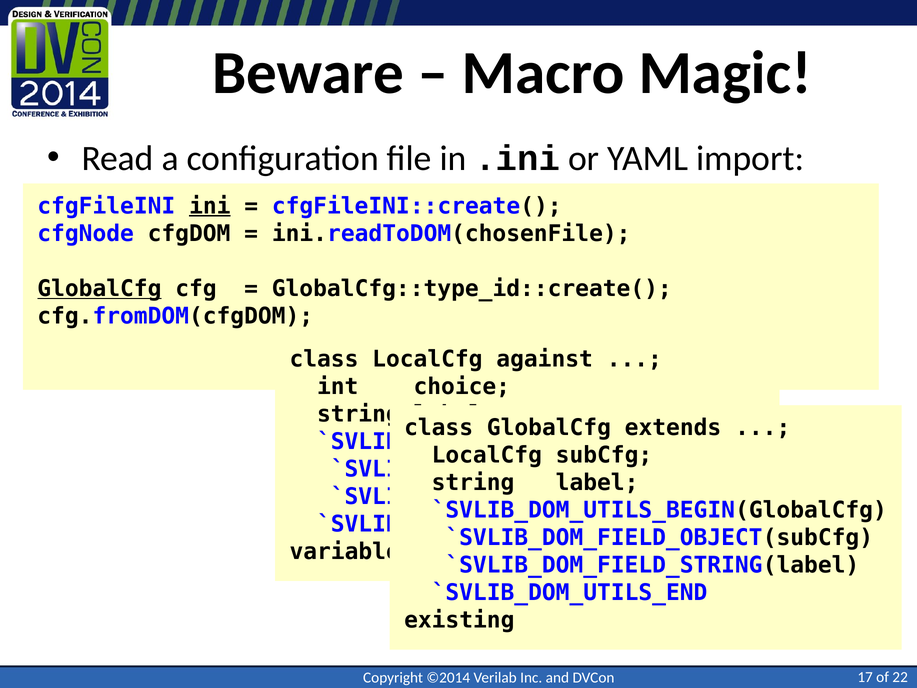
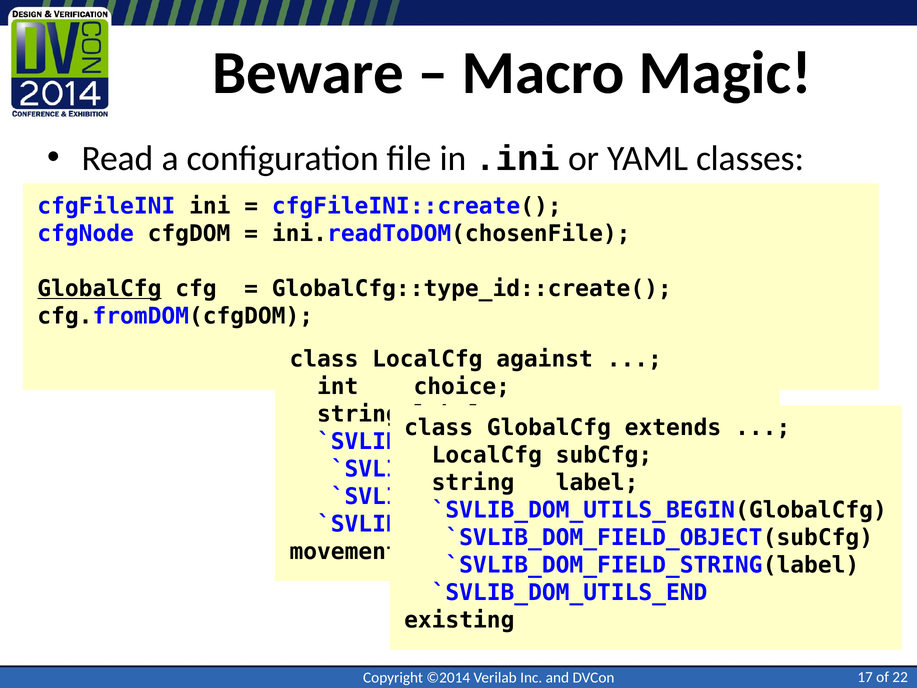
import: import -> classes (750, 158)
ini underline: present -> none (210, 206)
variable: variable -> movement (345, 551)
